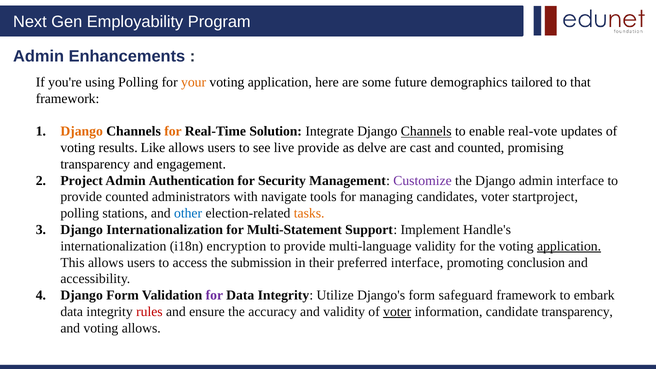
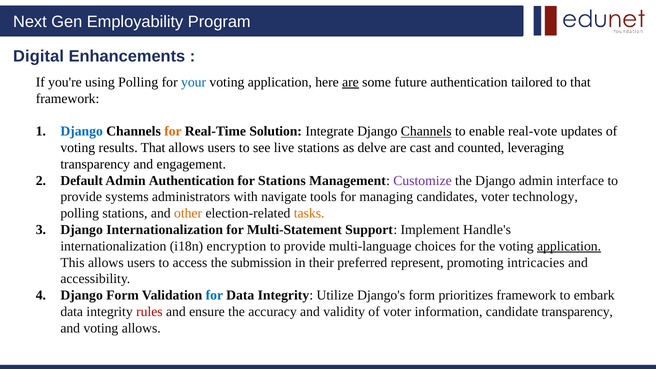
Admin: Admin -> Digital (39, 56)
your colour: orange -> blue (194, 82)
are underline: none -> present (350, 82)
future demographics: demographics -> authentication (469, 82)
Django colour: orange -> blue (82, 131)
results Like: Like -> That (153, 148)
live provide: provide -> stations (319, 148)
promising: promising -> leveraging (536, 148)
Project: Project -> Default (82, 181)
for Security: Security -> Stations (282, 181)
provide counted: counted -> systems (127, 197)
startproject: startproject -> technology (545, 197)
other colour: blue -> orange (188, 213)
multi-language validity: validity -> choices (435, 246)
preferred interface: interface -> represent (417, 263)
conclusion: conclusion -> intricacies (536, 263)
for colour: purple -> blue (214, 295)
safeguard: safeguard -> prioritizes (466, 295)
voter underline: present -> none (397, 312)
